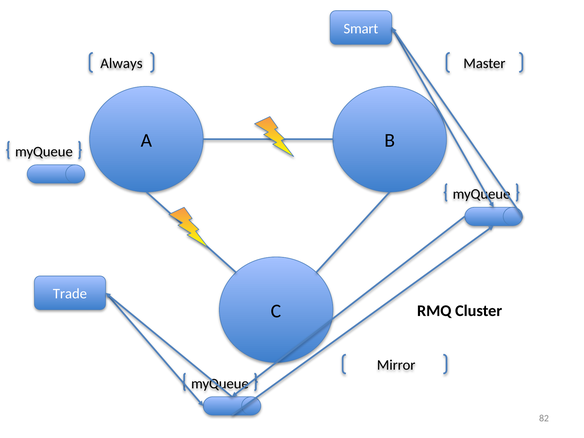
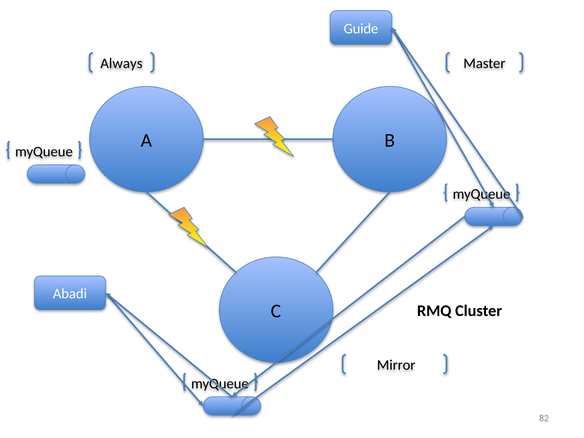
Smart: Smart -> Guide (361, 29)
Trade: Trade -> Abadi (70, 294)
